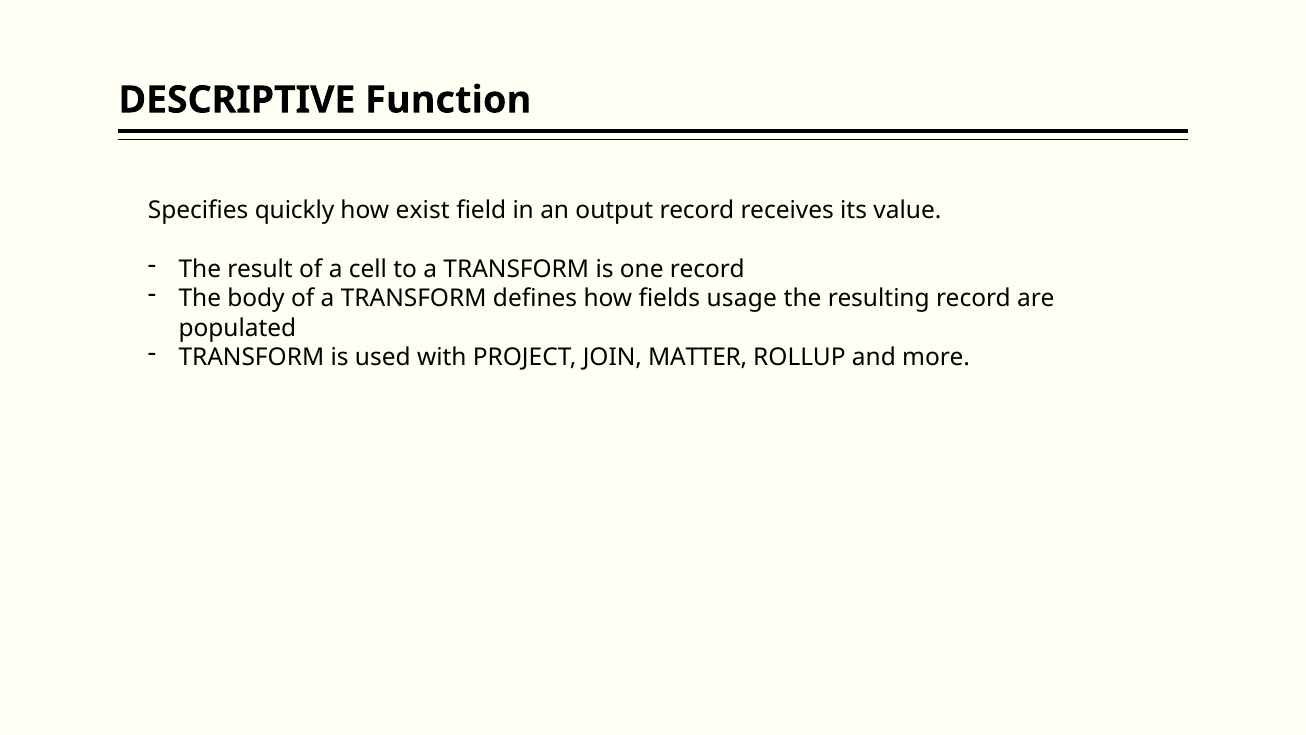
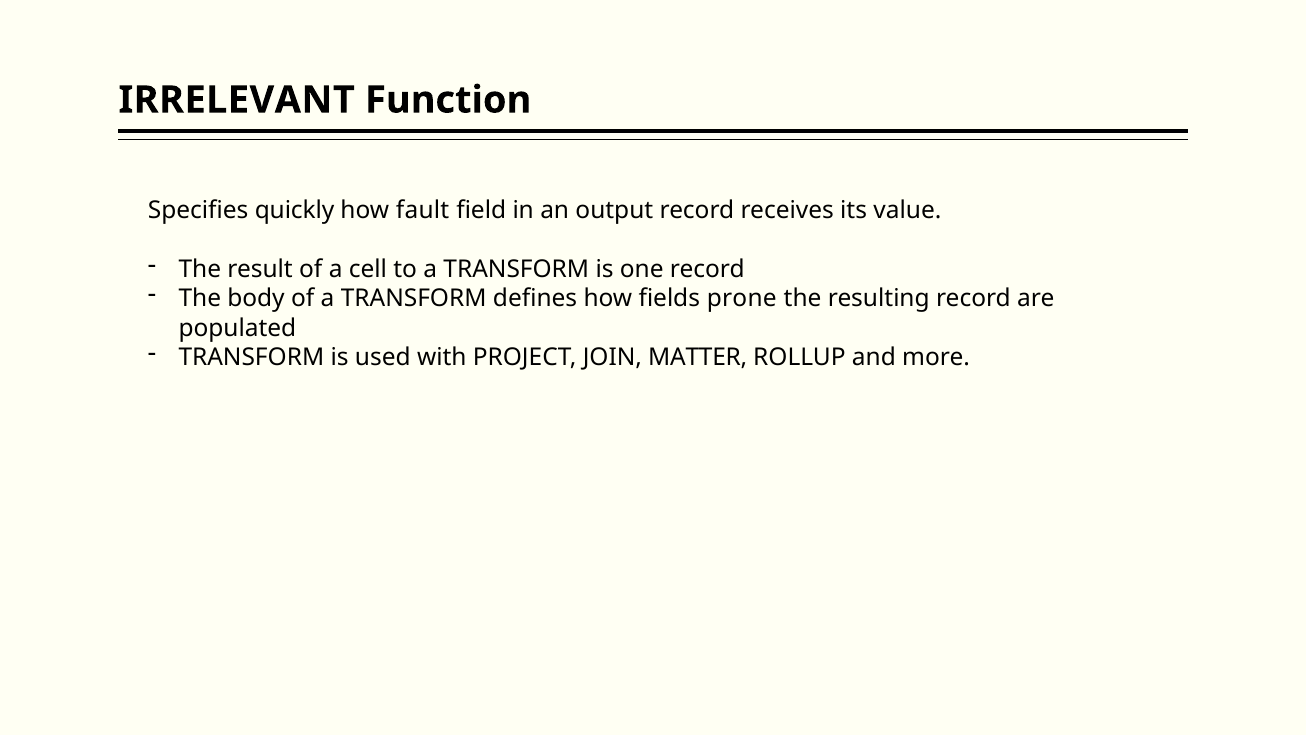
DESCRIPTIVE: DESCRIPTIVE -> IRRELEVANT (237, 100)
exist: exist -> fault (423, 211)
usage: usage -> prone (742, 299)
